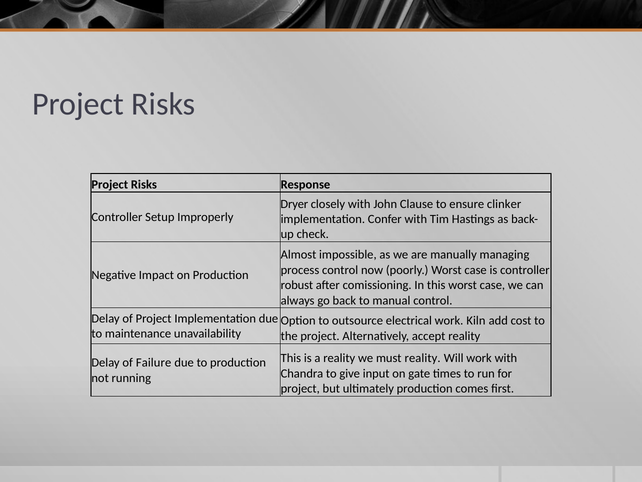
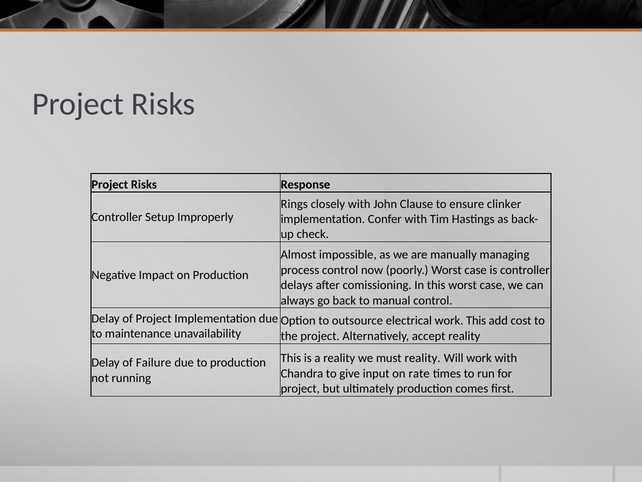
Dryer: Dryer -> Rings (294, 204)
robust: robust -> delays (297, 285)
work Kiln: Kiln -> This (476, 321)
gate: gate -> rate (419, 373)
